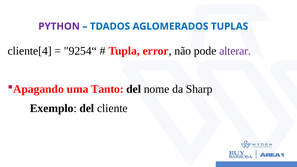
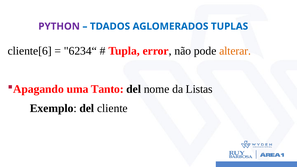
cliente[4: cliente[4 -> cliente[6 (30, 51)
9254“: 9254“ -> 6234“ (80, 51)
alterar colour: purple -> orange (235, 51)
Sharp: Sharp -> Listas (199, 89)
